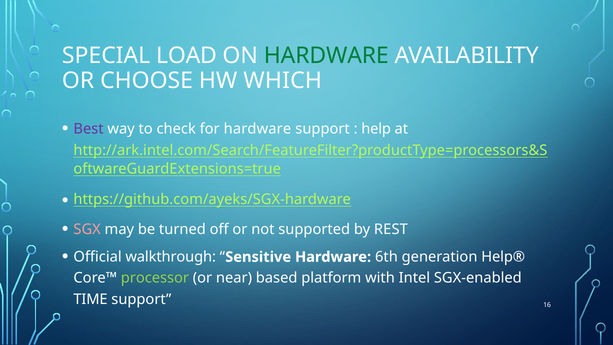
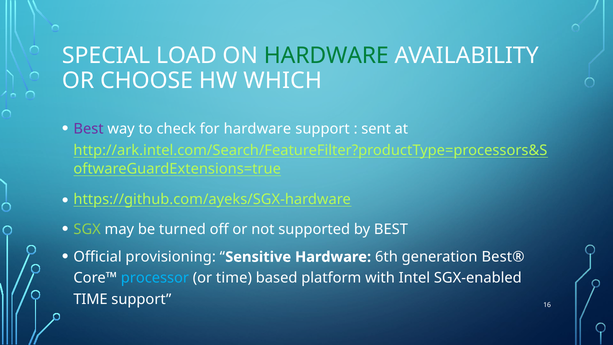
help: help -> sent (376, 129)
SGX colour: pink -> light green (87, 229)
by REST: REST -> BEST (391, 229)
walkthrough: walkthrough -> provisioning (171, 257)
Help®: Help® -> Best® (503, 257)
processor colour: light green -> light blue (155, 278)
or near: near -> time (234, 278)
